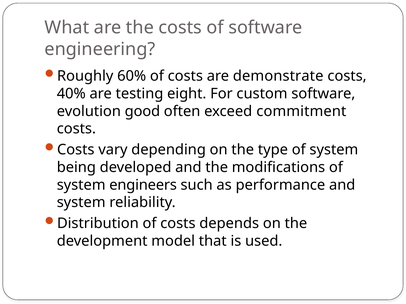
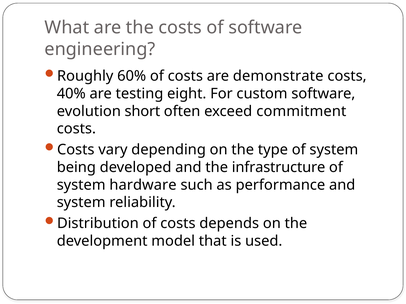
good: good -> short (142, 111)
modifications: modifications -> infrastructure (279, 168)
engineers: engineers -> hardware (143, 185)
